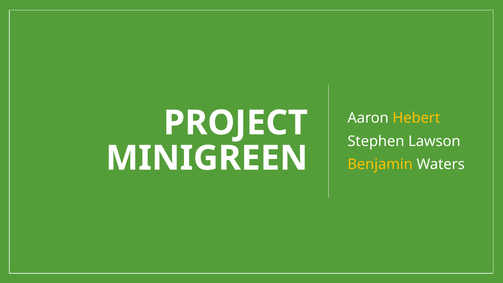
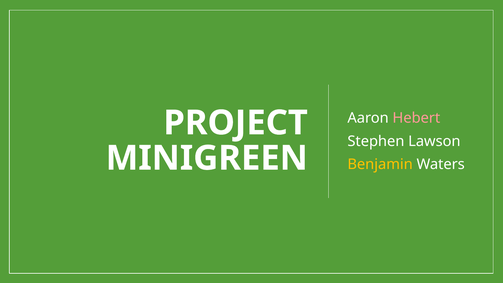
Hebert colour: yellow -> pink (416, 118)
